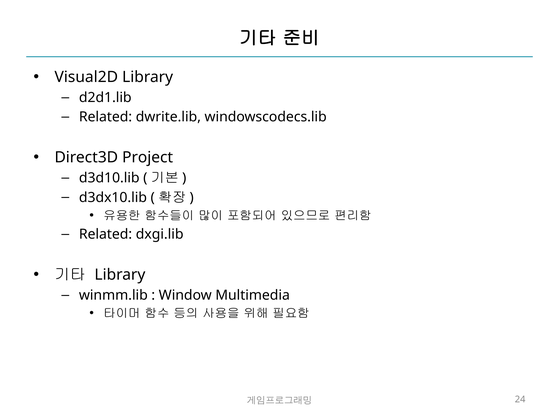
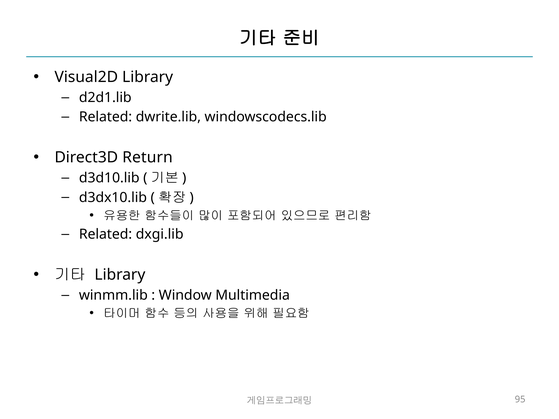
Project: Project -> Return (148, 158)
24: 24 -> 95 (520, 400)
